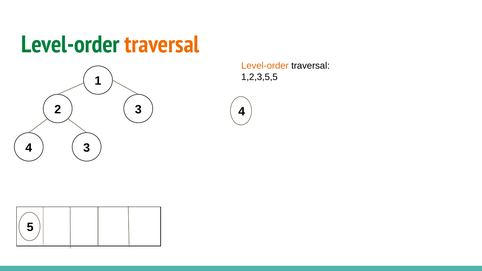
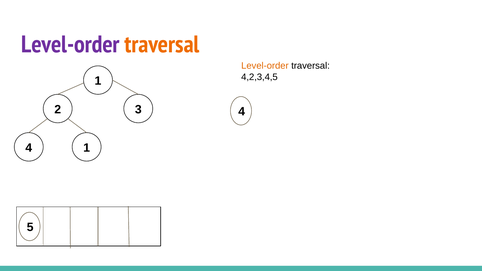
Level-order colour: green -> purple (70, 44)
1,2,3,5,5: 1,2,3,5,5 -> 4,2,3,4,5 (259, 77)
4 3: 3 -> 1 (87, 148)
